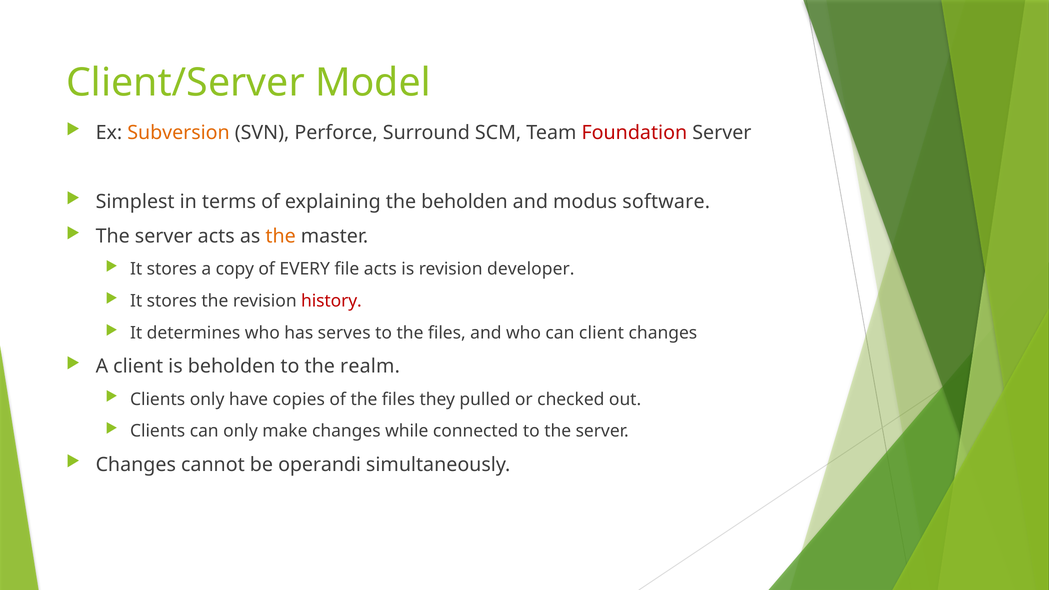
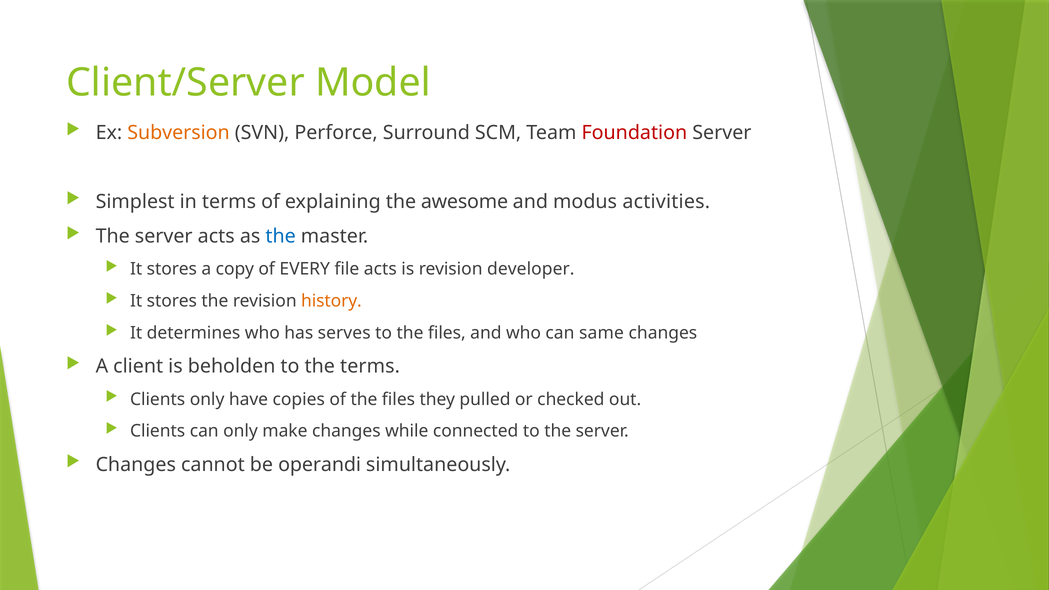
the beholden: beholden -> awesome (464, 202)
software: software -> activities (666, 202)
the colour: orange -> blue (281, 236)
history colour: red -> orange (331, 301)
can client: client -> same (602, 333)
the realm: realm -> terms (370, 366)
